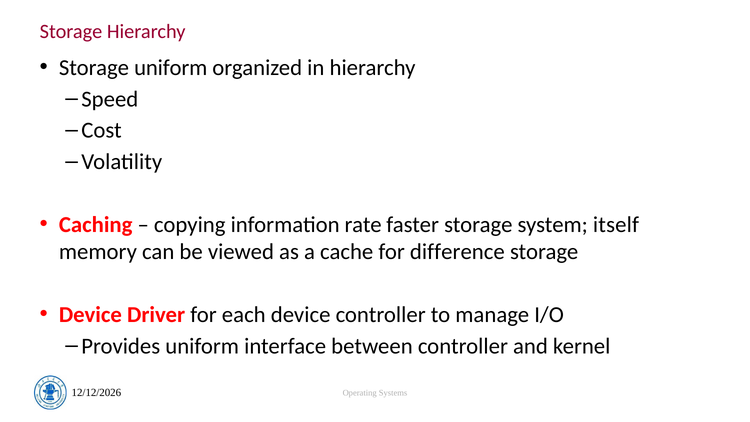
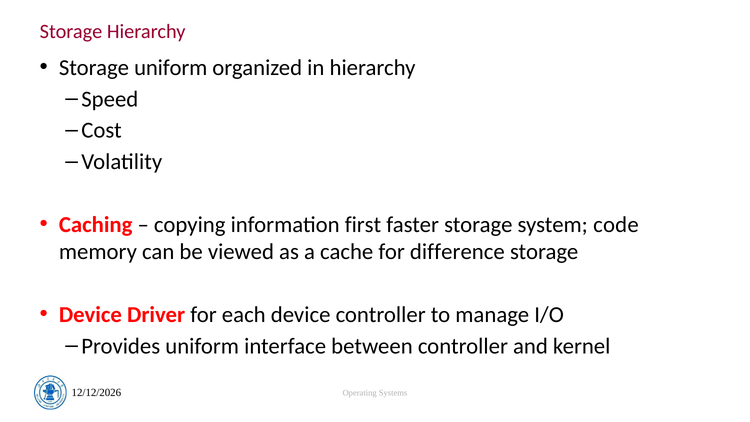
rate: rate -> first (363, 225)
itself: itself -> code (616, 225)
